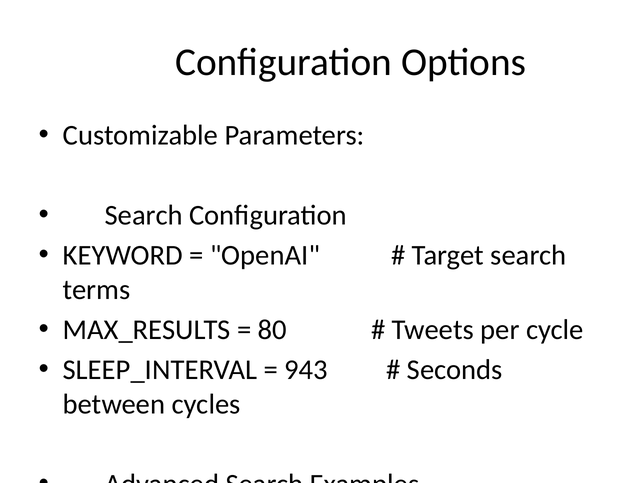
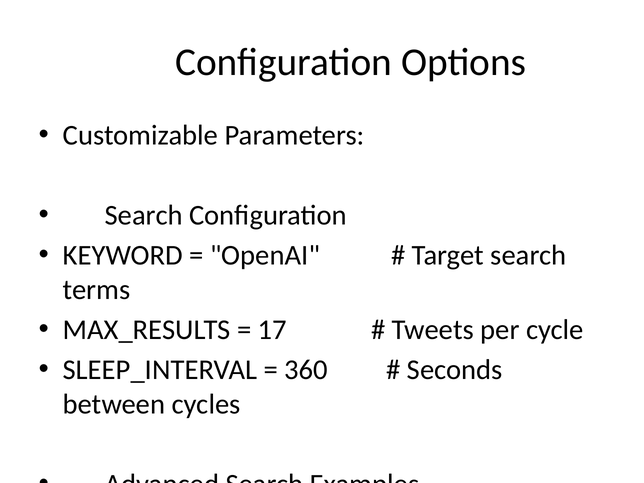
80: 80 -> 17 (272, 330)
943: 943 -> 360 (306, 370)
